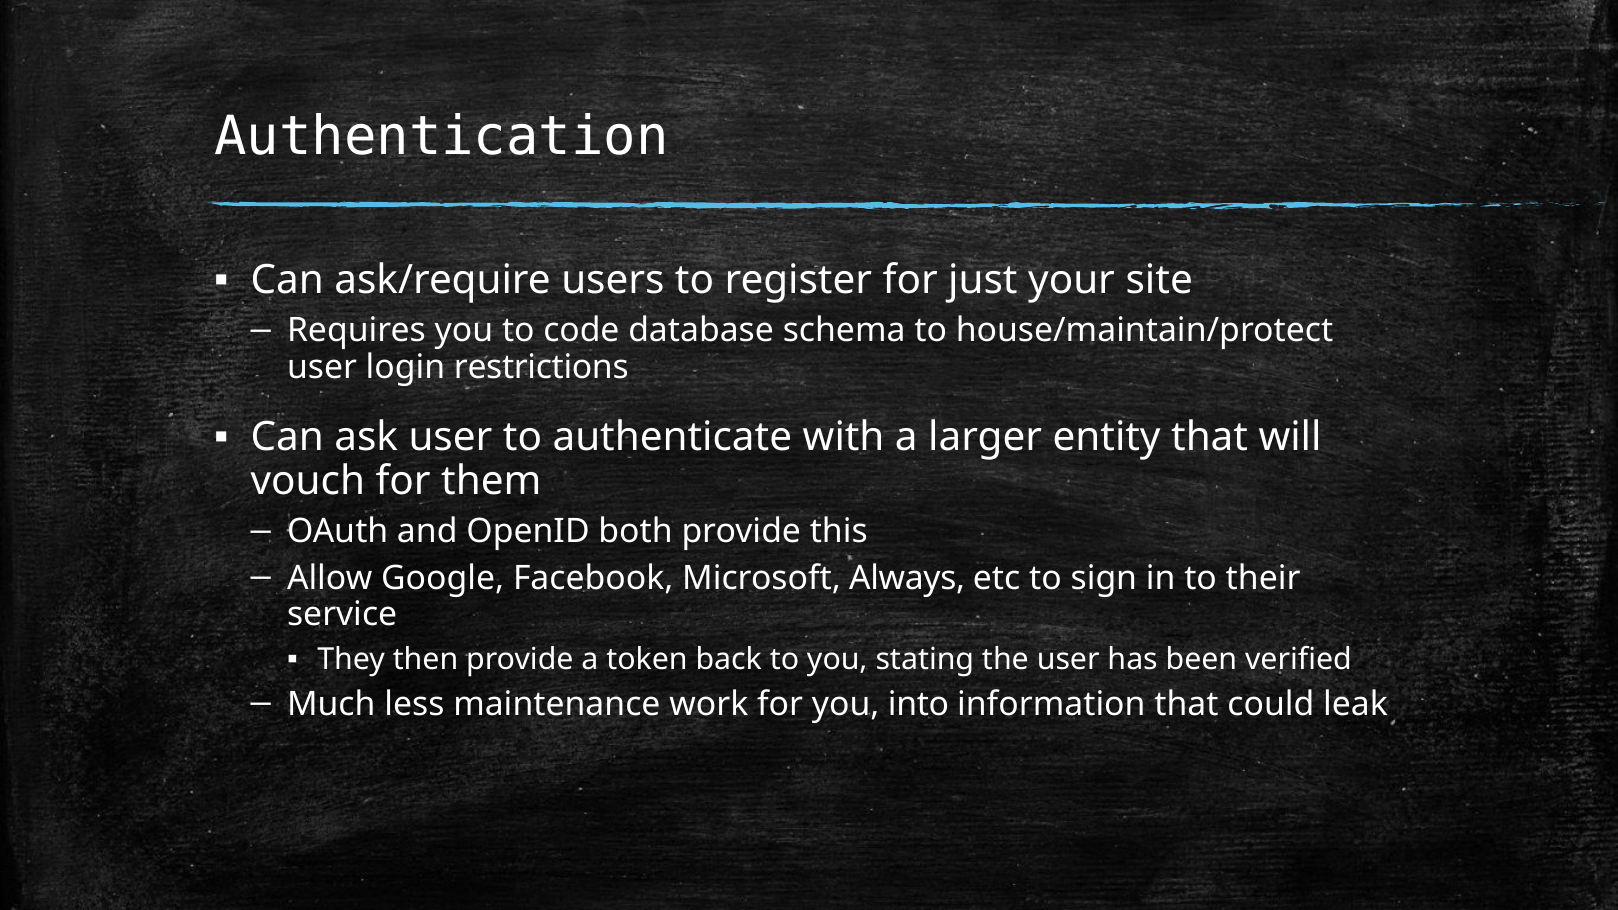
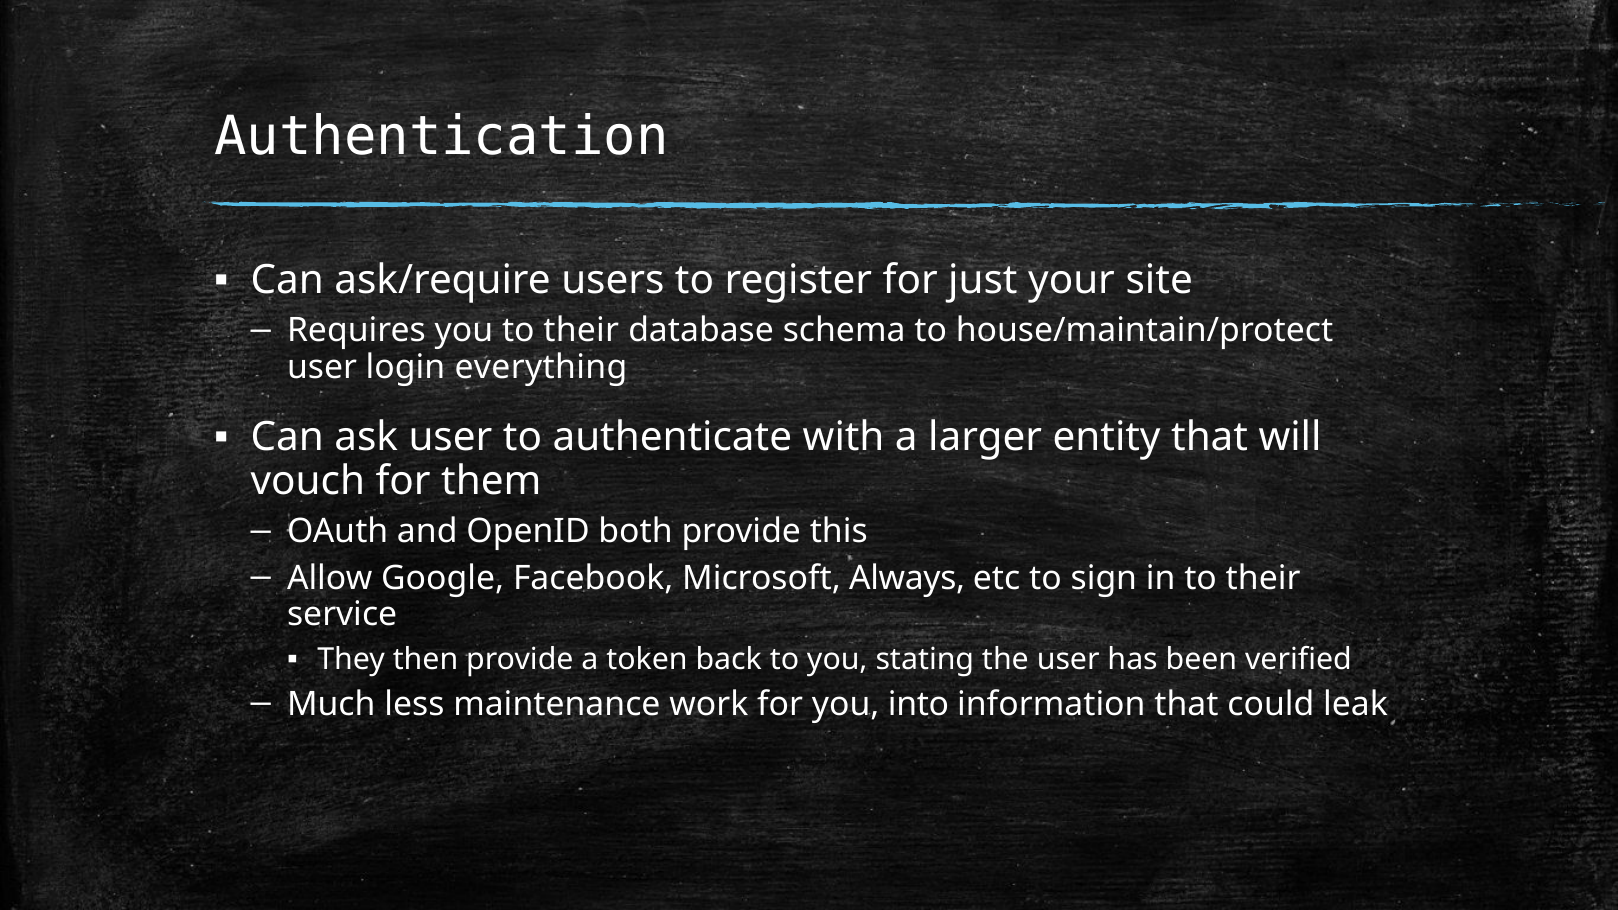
you to code: code -> their (581, 331)
restrictions: restrictions -> everything (541, 367)
